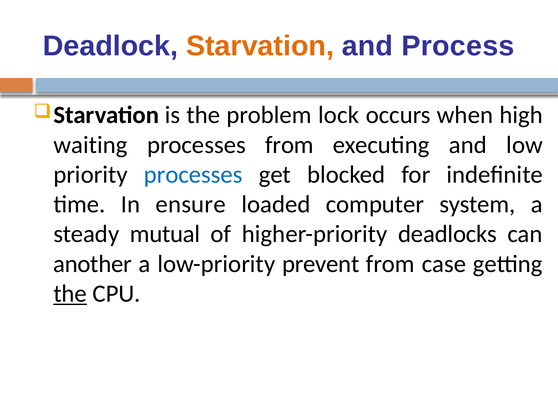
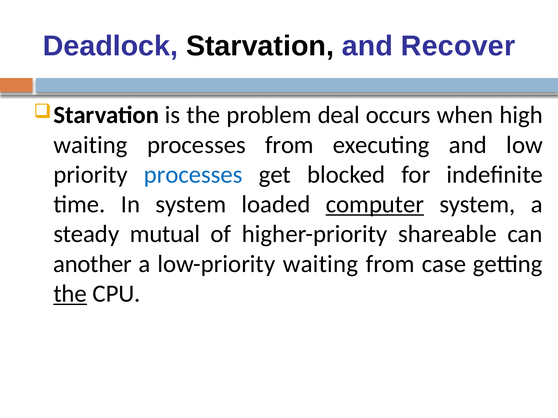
Starvation colour: orange -> black (260, 46)
Process: Process -> Recover (458, 46)
lock: lock -> deal (339, 115)
In ensure: ensure -> system (191, 205)
computer underline: none -> present (375, 205)
deadlocks: deadlocks -> shareable (447, 234)
low-priority prevent: prevent -> waiting (320, 264)
